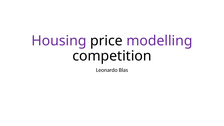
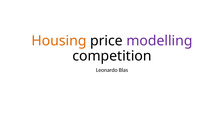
Housing colour: purple -> orange (59, 41)
